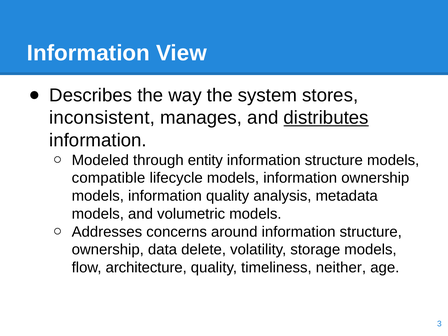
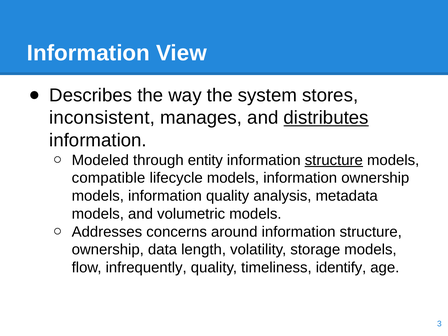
structure underline: none -> present (334, 160)
delete: delete -> length (204, 250)
architecture: architecture -> infrequently (146, 268)
neither: neither -> identify (341, 268)
